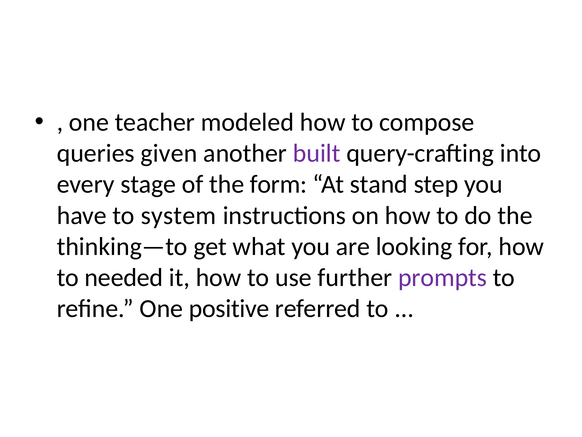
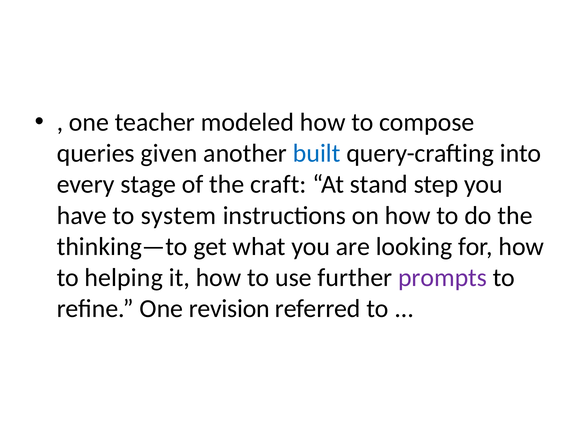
built colour: purple -> blue (317, 153)
form: form -> craft (278, 184)
needed: needed -> helping (124, 277)
positive: positive -> revision (229, 308)
